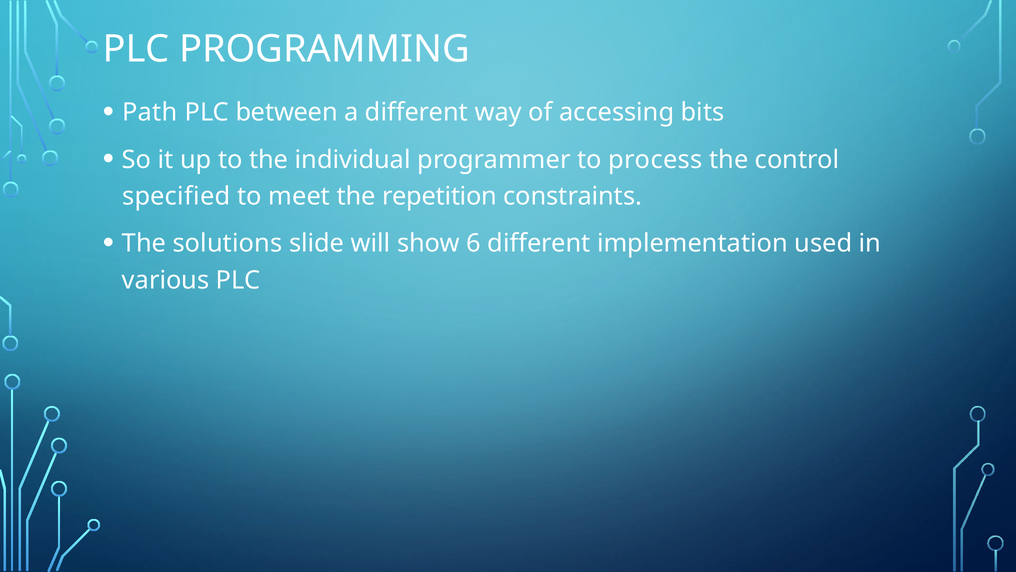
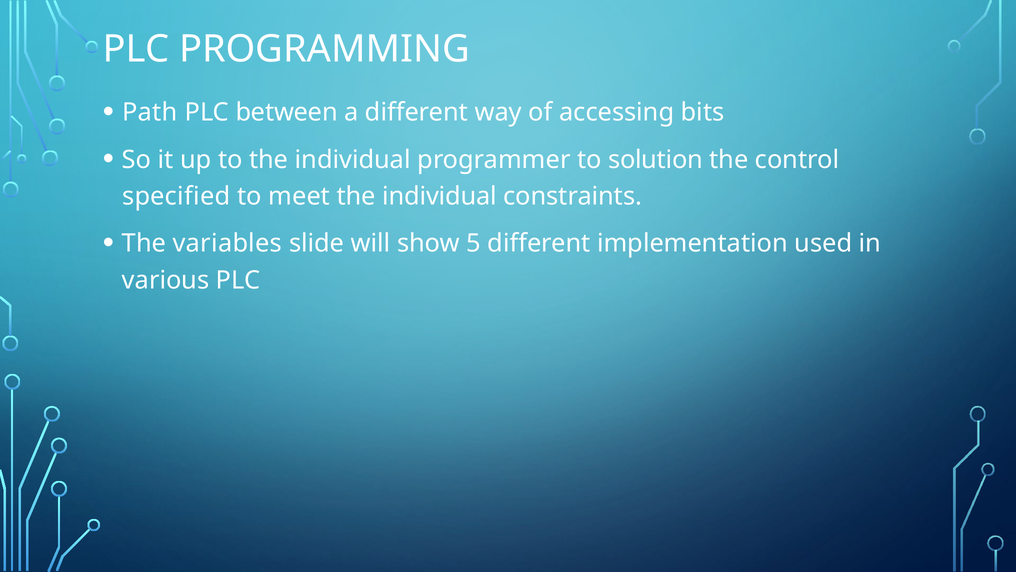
process: process -> solution (656, 160)
meet the repetition: repetition -> individual (440, 196)
solutions: solutions -> variables (227, 243)
6: 6 -> 5 (474, 243)
